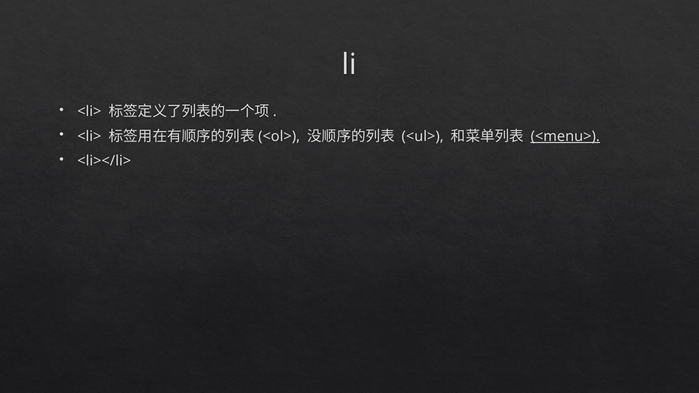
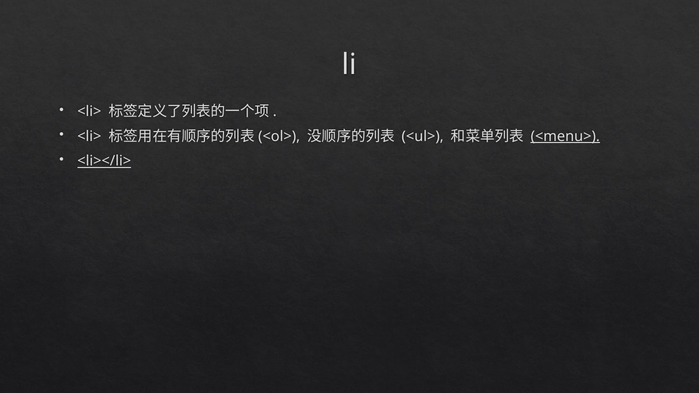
<li></li> underline: none -> present (104, 161)
